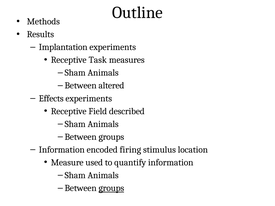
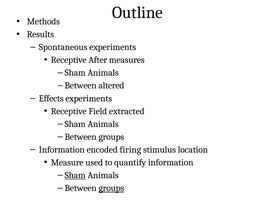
Implantation: Implantation -> Spontaneous (63, 47)
Task: Task -> After (98, 60)
described: described -> extracted (127, 111)
Sham underline: none -> present (75, 175)
